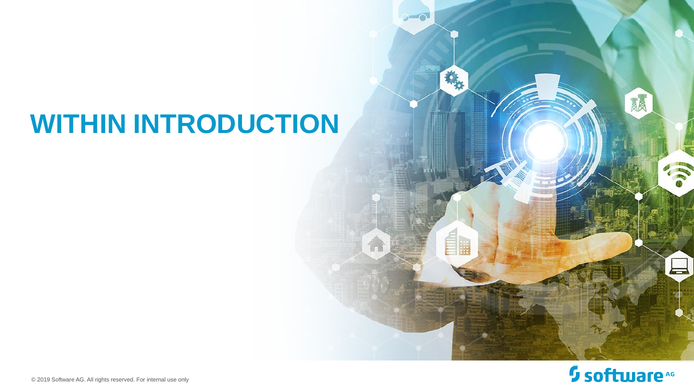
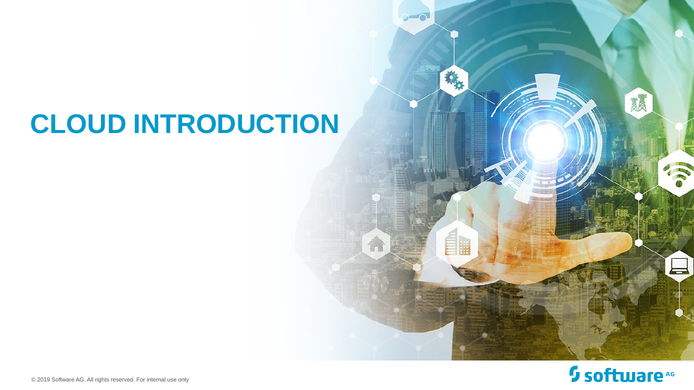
WITHIN: WITHIN -> CLOUD (78, 125)
